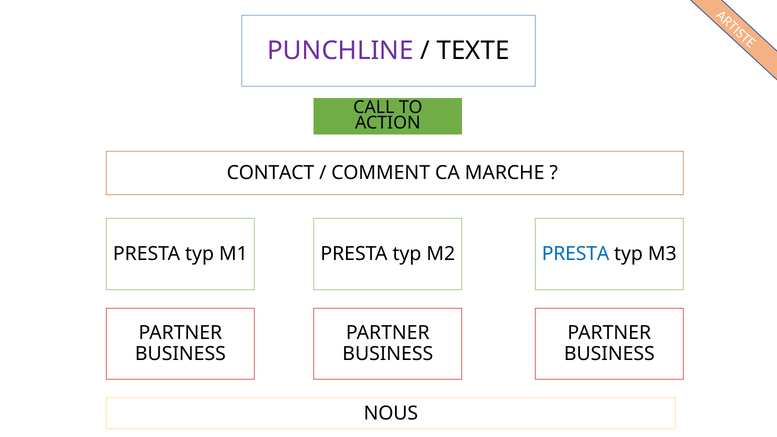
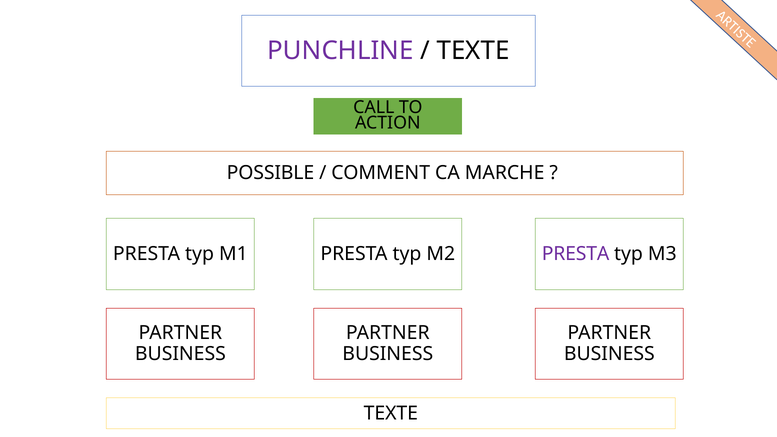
CONTACT: CONTACT -> POSSIBLE (270, 173)
PRESTA colour: blue -> purple (576, 254)
NOUS: NOUS -> TEXTE (391, 413)
